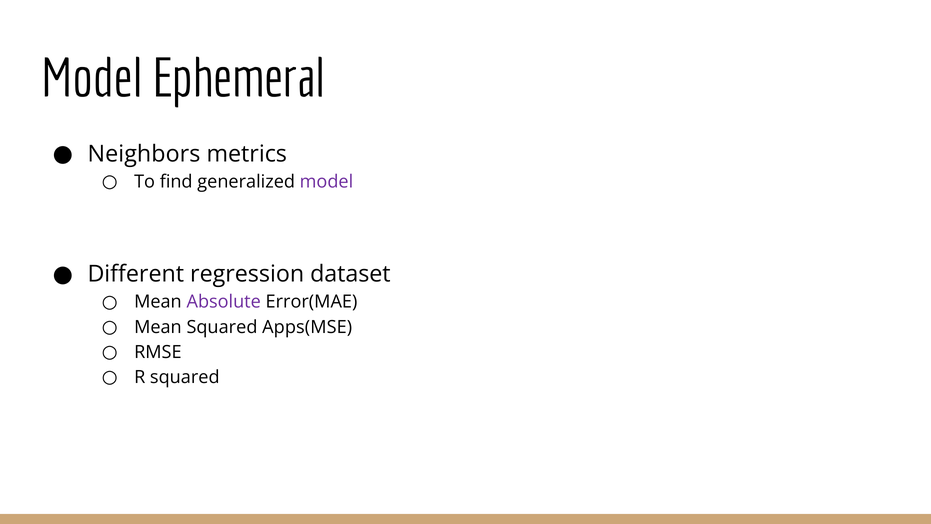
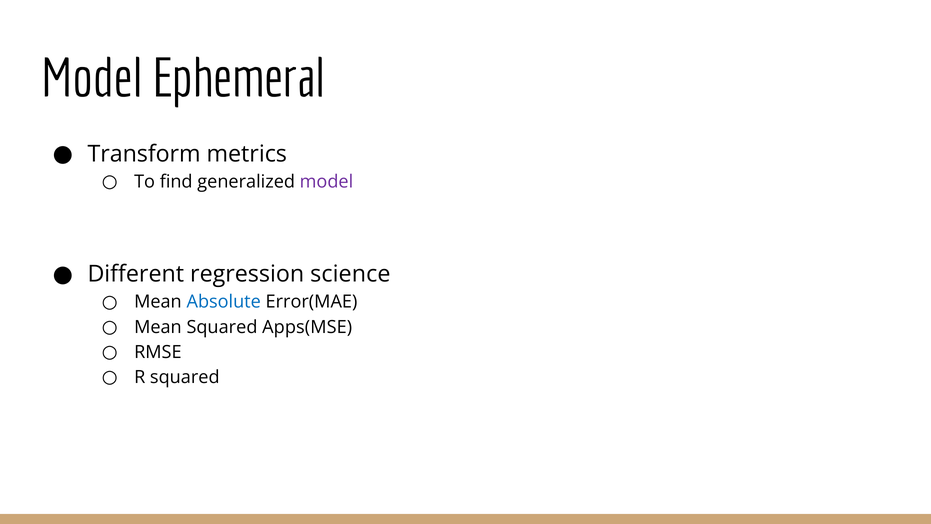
Neighbors: Neighbors -> Transform (144, 154)
dataset: dataset -> science (350, 274)
Absolute colour: purple -> blue (224, 302)
